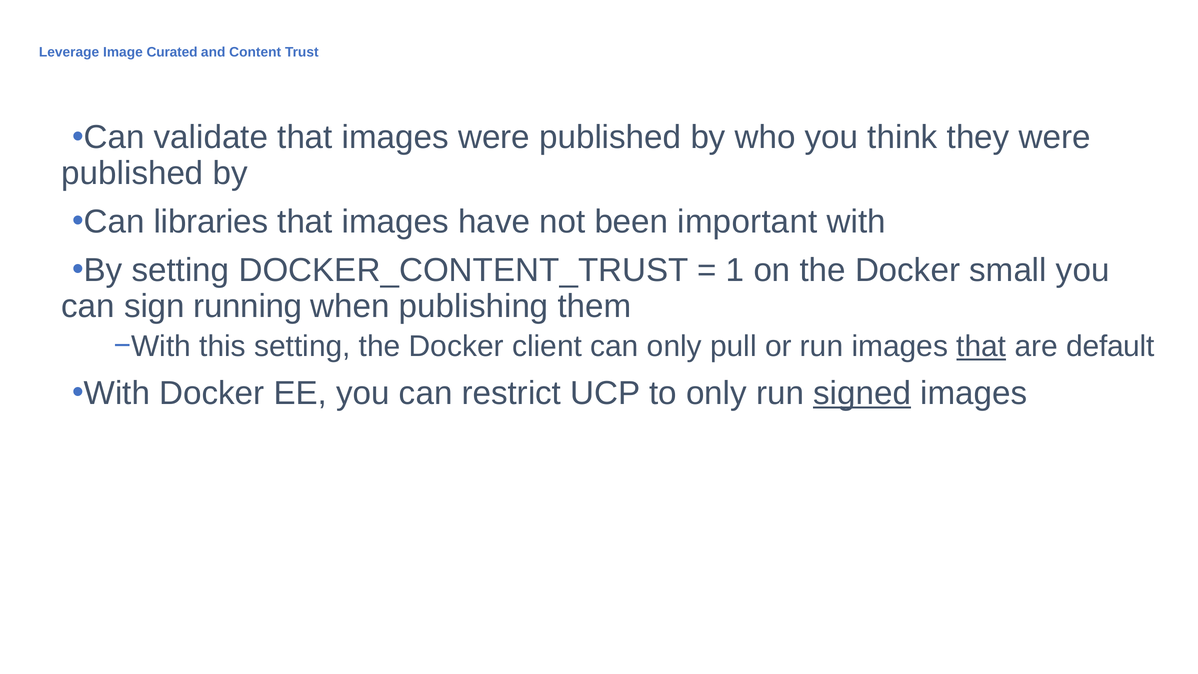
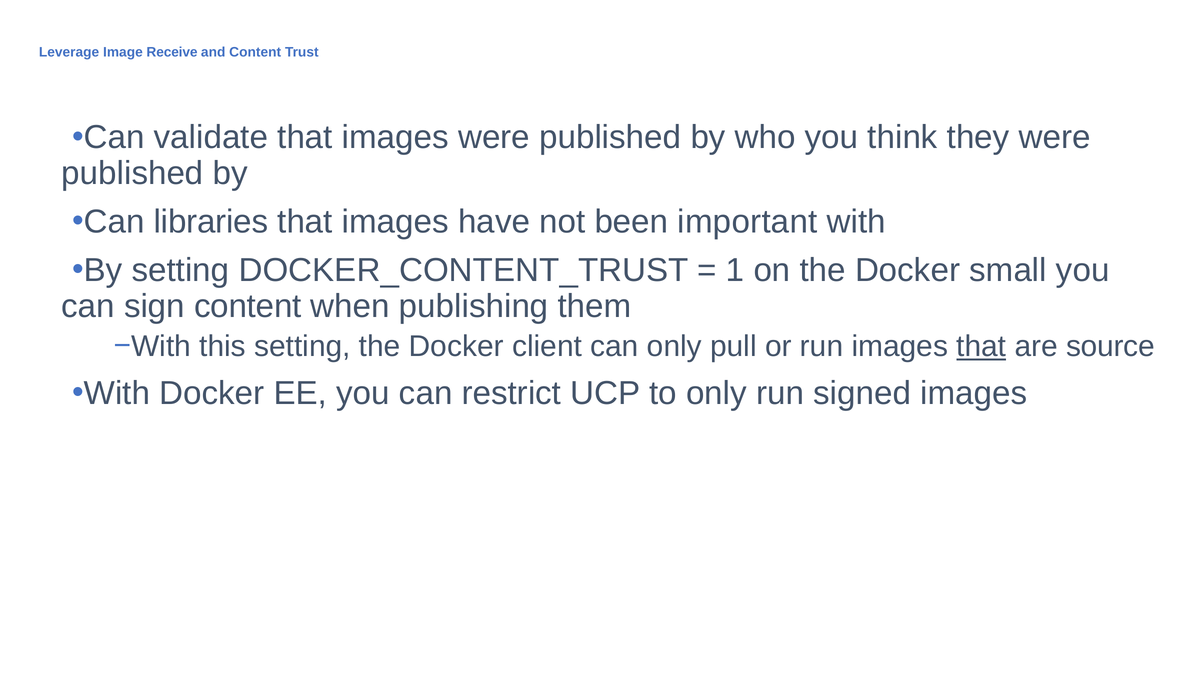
Curated: Curated -> Receive (172, 52)
sign running: running -> content (248, 306)
default: default -> source (1110, 346)
signed underline: present -> none (862, 393)
